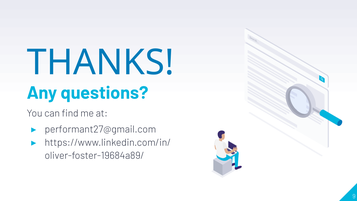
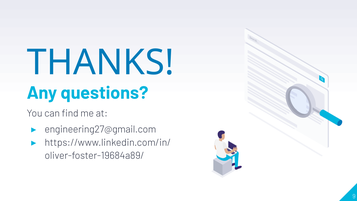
performant27@gmail.com: performant27@gmail.com -> engineering27@gmail.com (100, 129)
